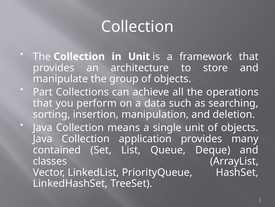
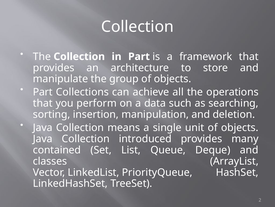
in Unit: Unit -> Part (139, 56)
application: application -> introduced (145, 138)
